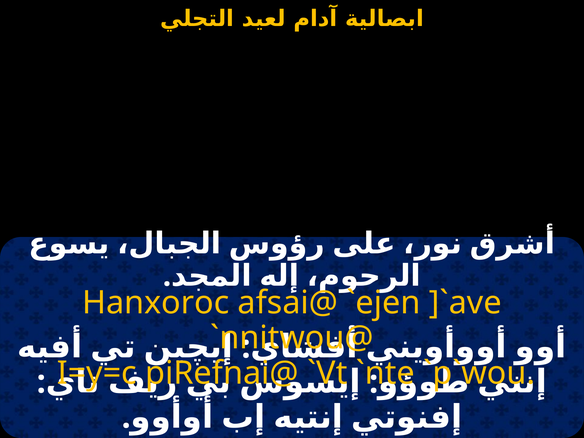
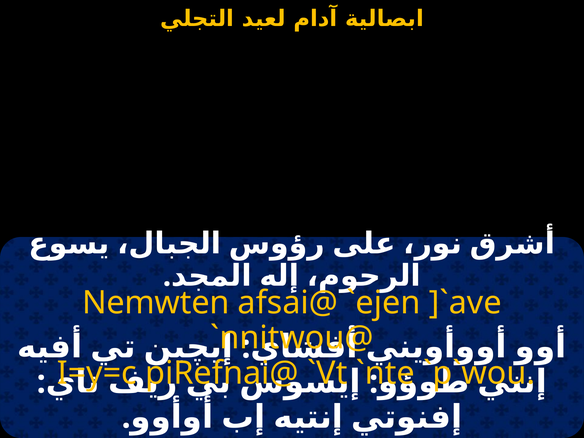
Hanxoroc: Hanxoroc -> Nemwten (156, 303)
